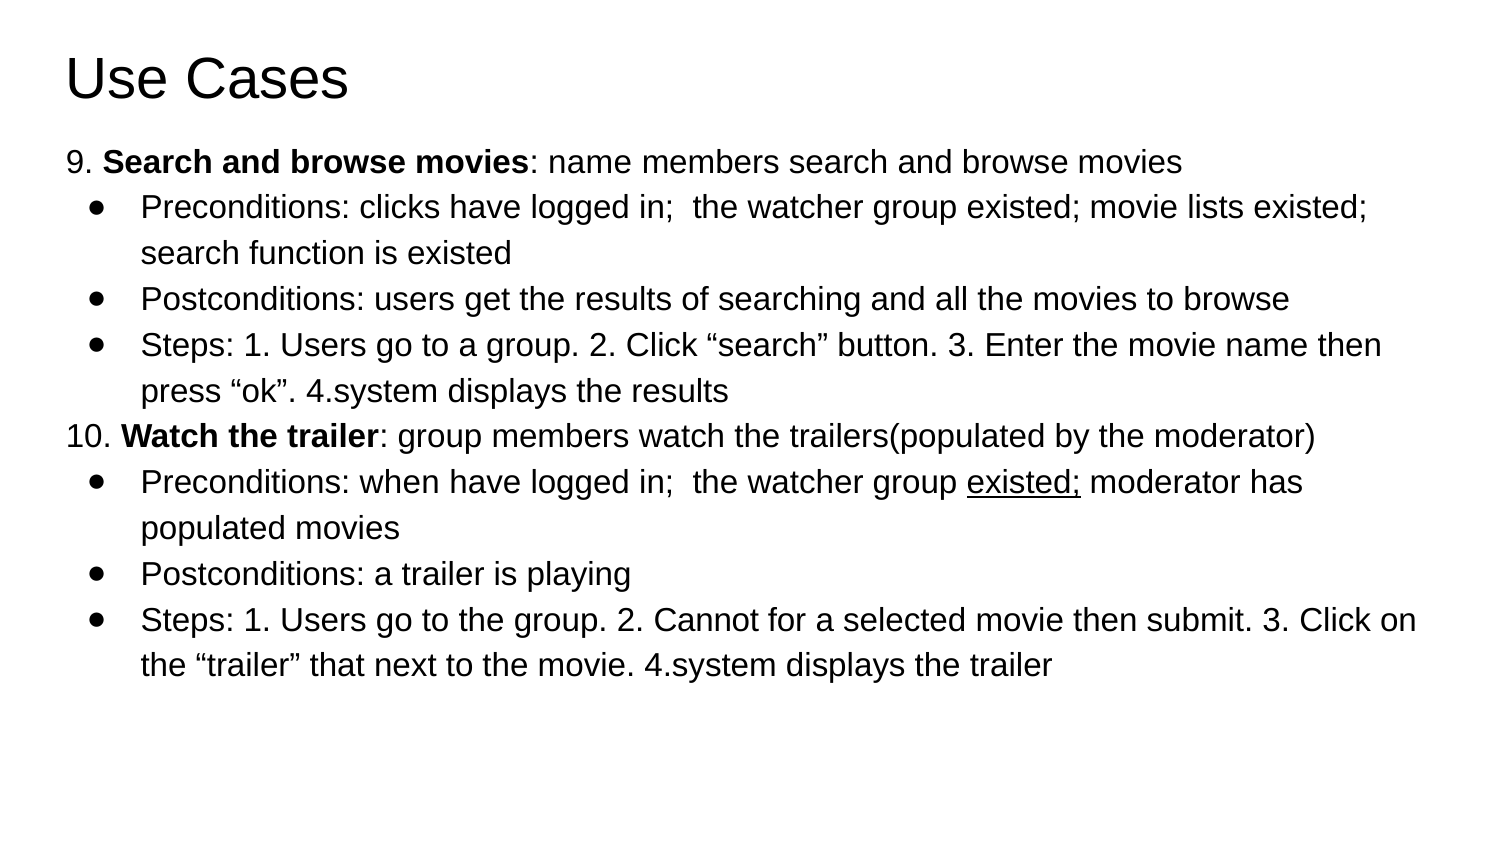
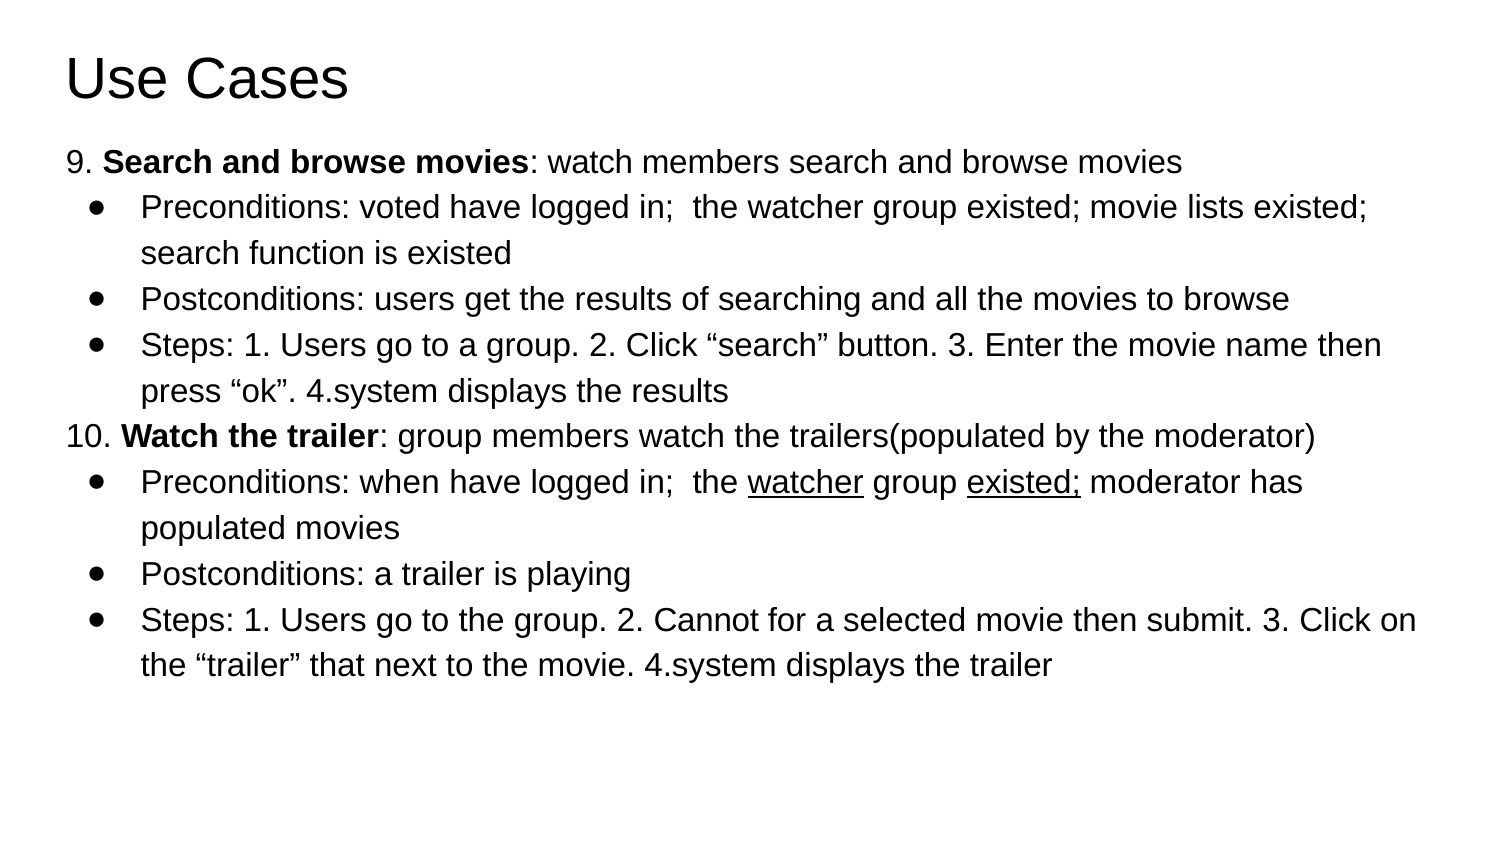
movies name: name -> watch (590, 162)
clicks: clicks -> voted (400, 208)
watcher underline: none -> present (806, 483)
